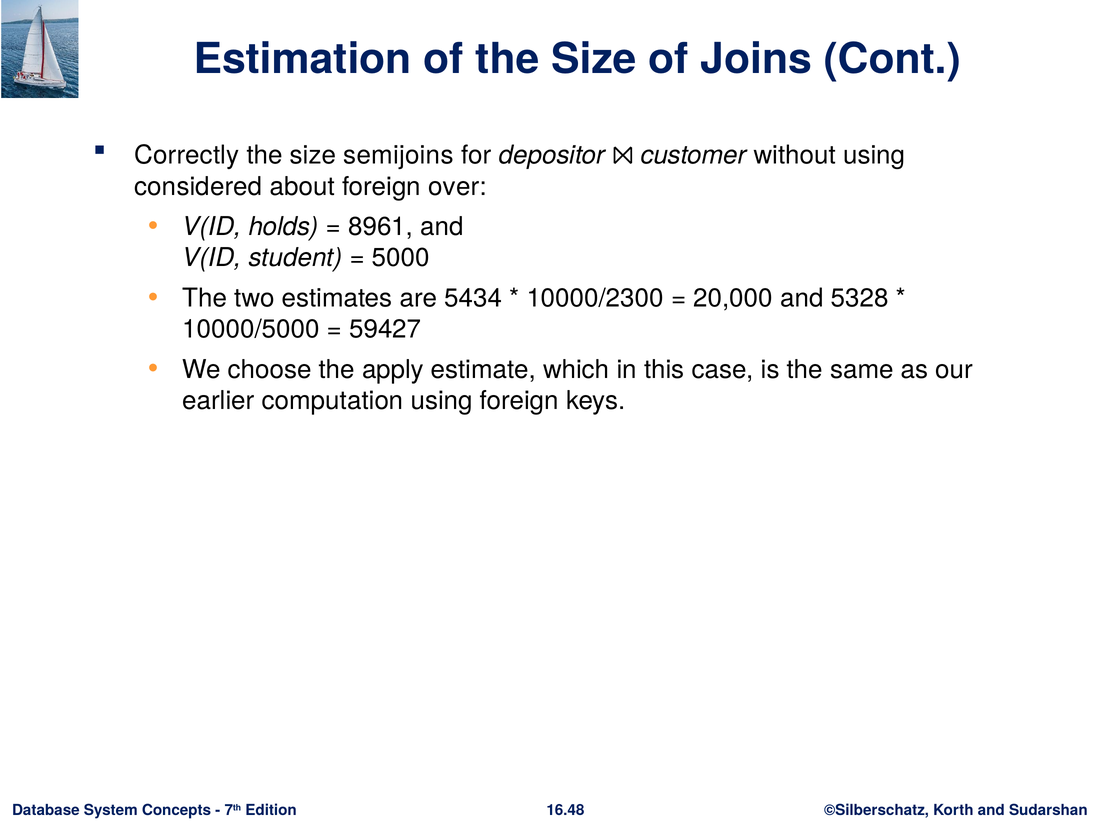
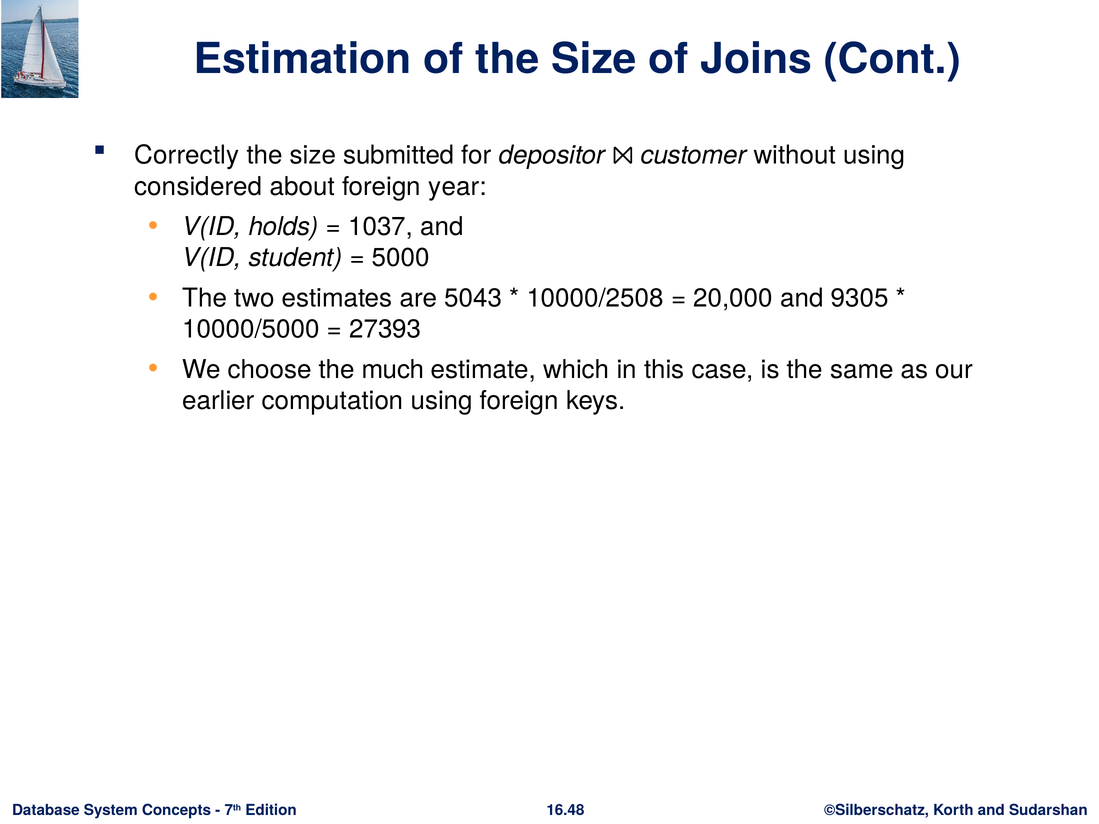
semijoins: semijoins -> submitted (399, 155)
over: over -> year (458, 187)
8961: 8961 -> 1037 (381, 227)
5434: 5434 -> 5043 (473, 298)
10000/2300: 10000/2300 -> 10000/2508 (595, 298)
5328: 5328 -> 9305 (860, 298)
59427: 59427 -> 27393 (385, 329)
apply: apply -> much (393, 370)
